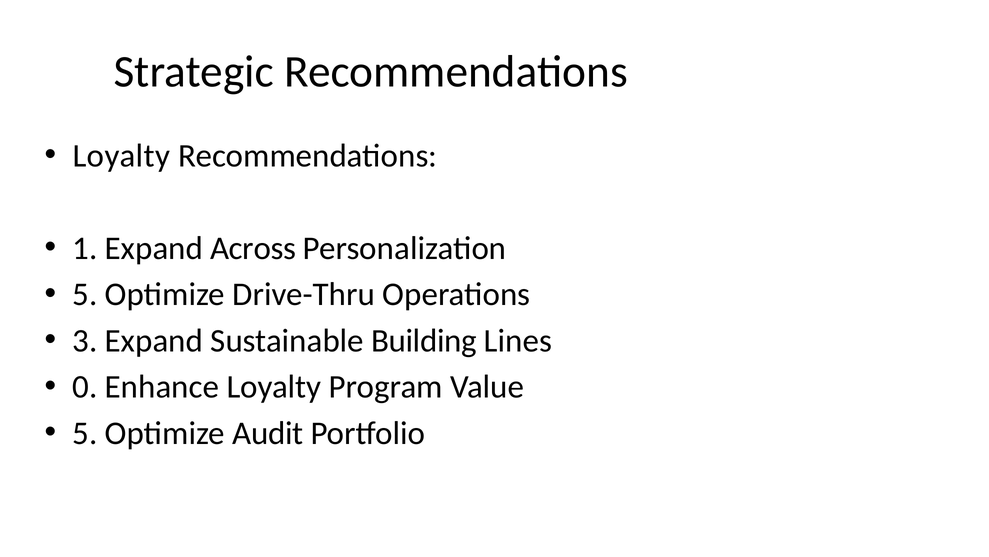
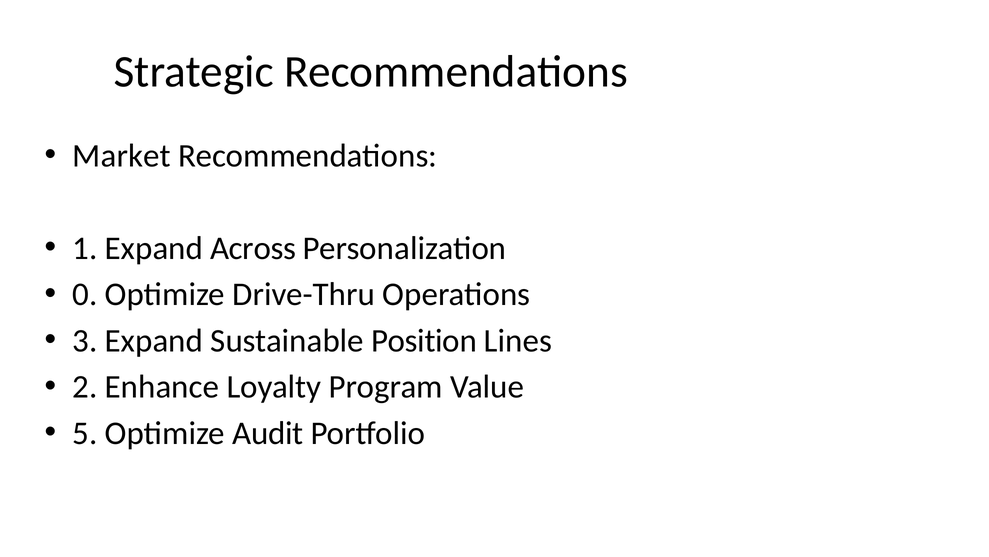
Loyalty: Loyalty -> Market (122, 156)
5: 5 -> 0 (85, 294)
Building: Building -> Position (424, 340)
0: 0 -> 2 (85, 387)
